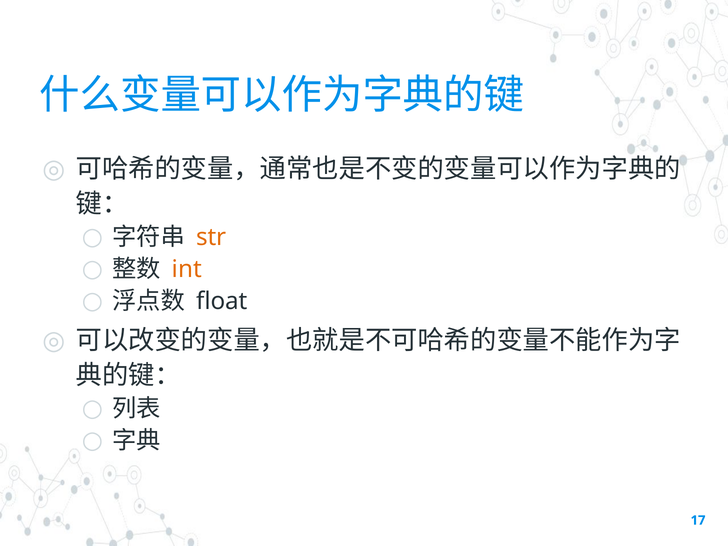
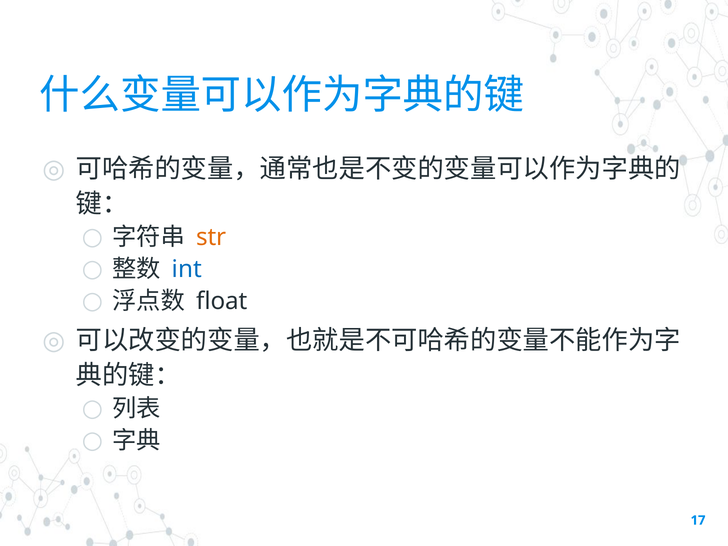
int colour: orange -> blue (187, 269)
